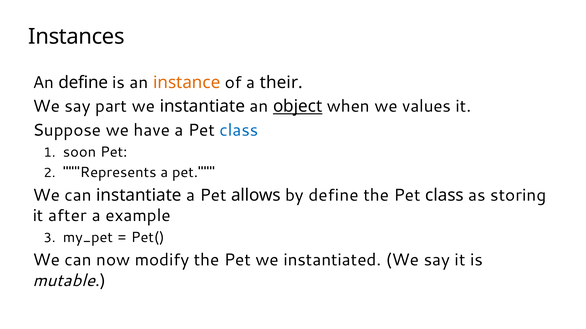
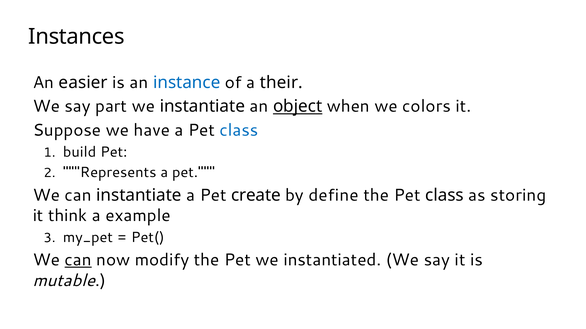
An define: define -> easier (83, 83)
instance colour: orange -> blue (187, 83)
values: values -> colors (427, 107)
soon: soon -> build (80, 152)
allows: allows -> create (256, 195)
after: after -> think (68, 216)
can underline: none -> present (78, 260)
